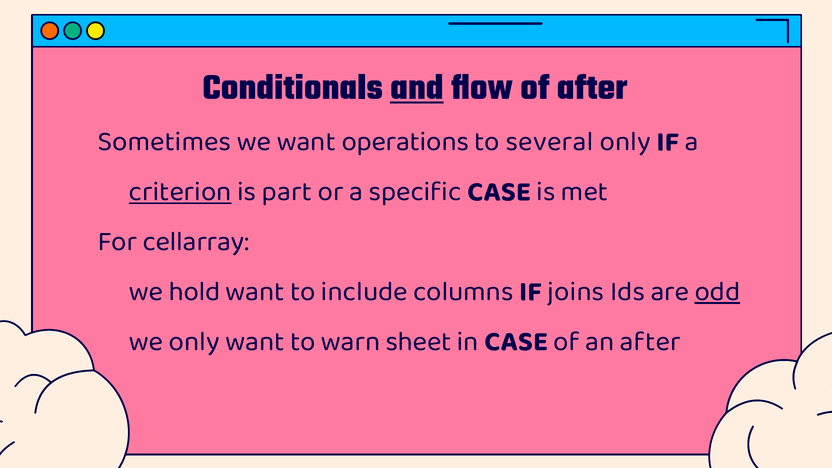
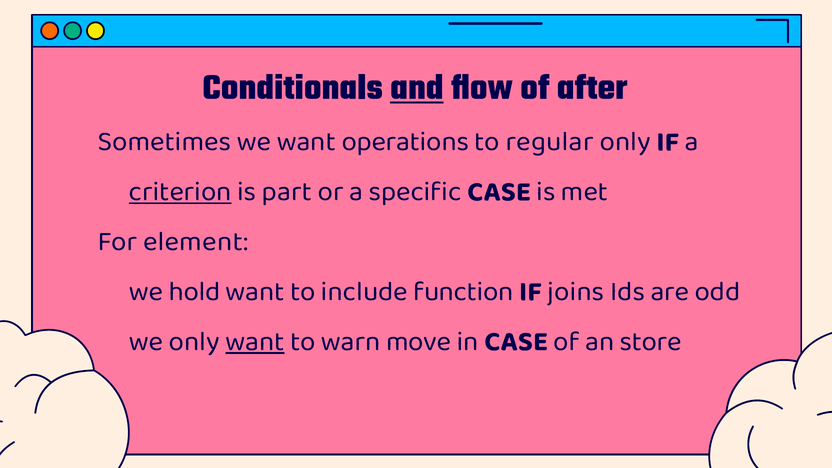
several: several -> regular (550, 141)
cellarray: cellarray -> element (196, 241)
columns: columns -> function (463, 291)
odd underline: present -> none (717, 291)
want underline: none -> present (255, 341)
sheet: sheet -> move (419, 341)
an after: after -> store (651, 341)
